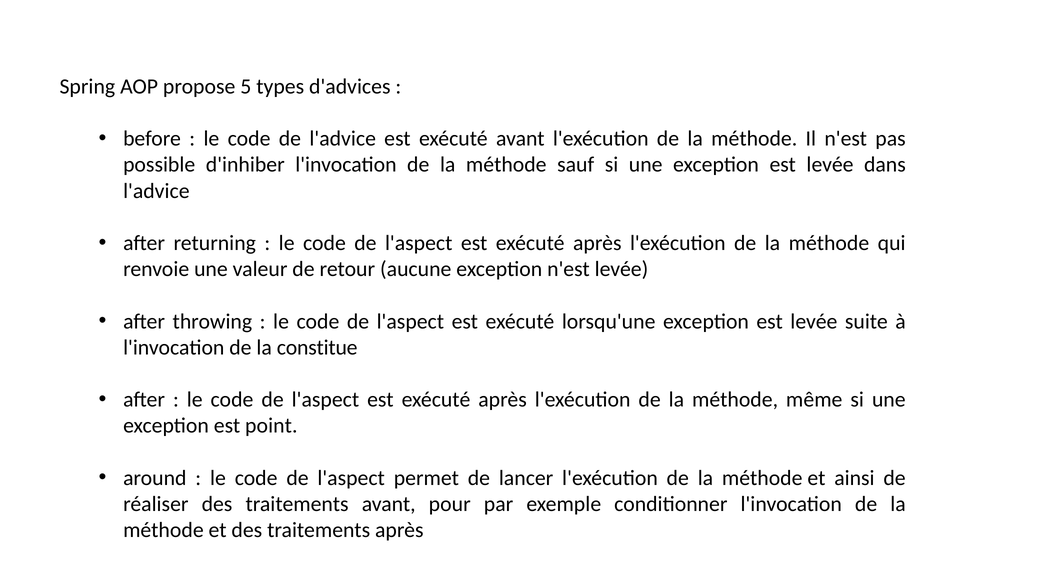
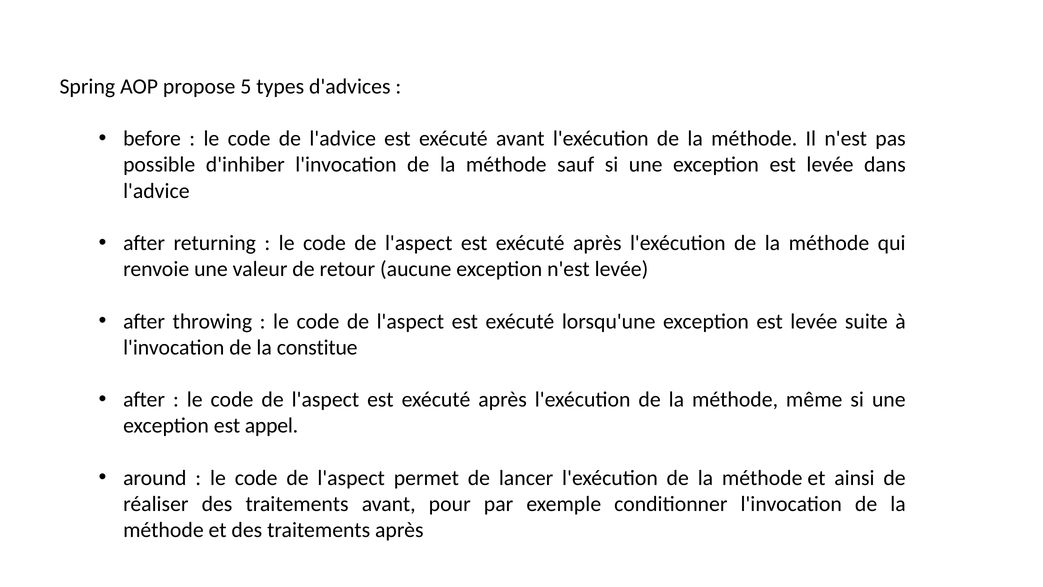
point: point -> appel (271, 426)
